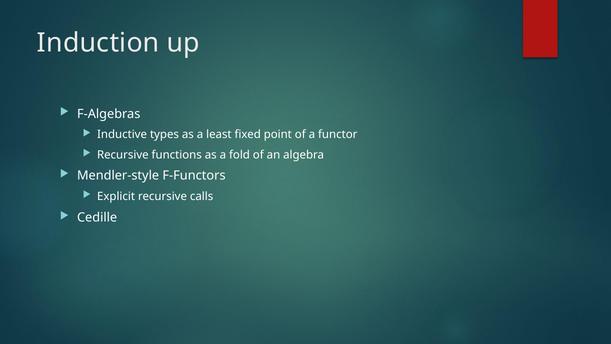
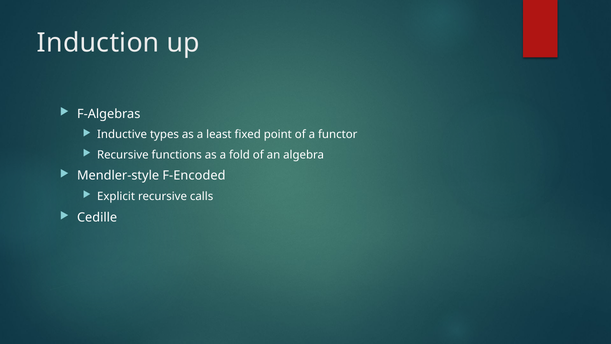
F-Functors: F-Functors -> F-Encoded (194, 176)
